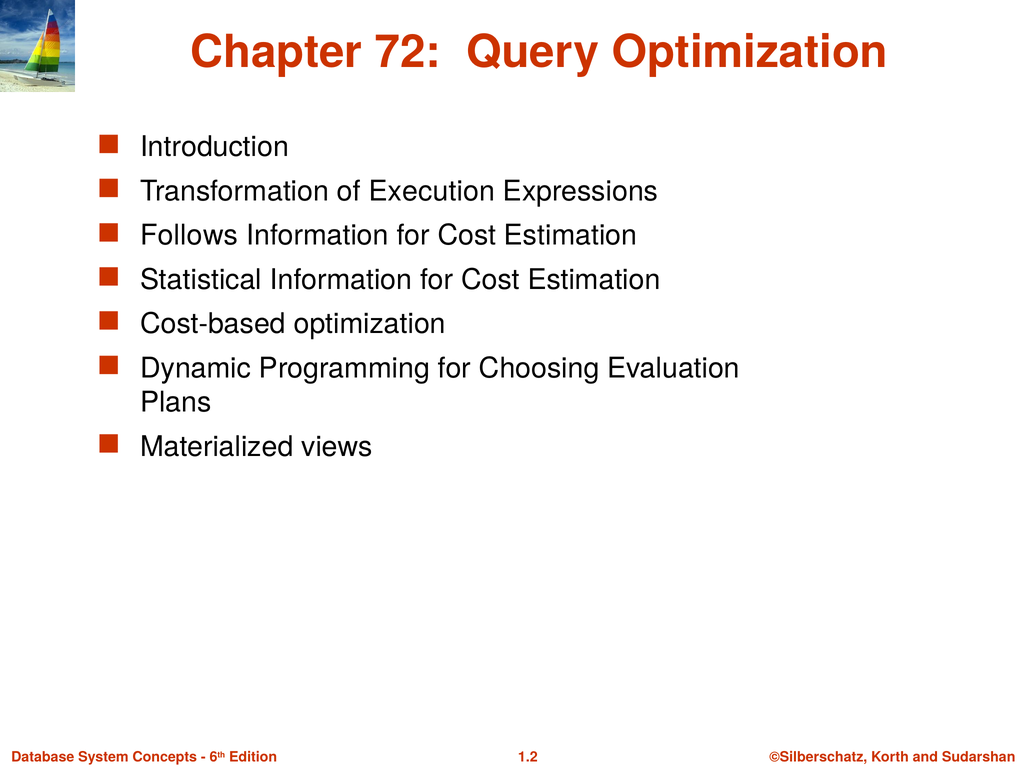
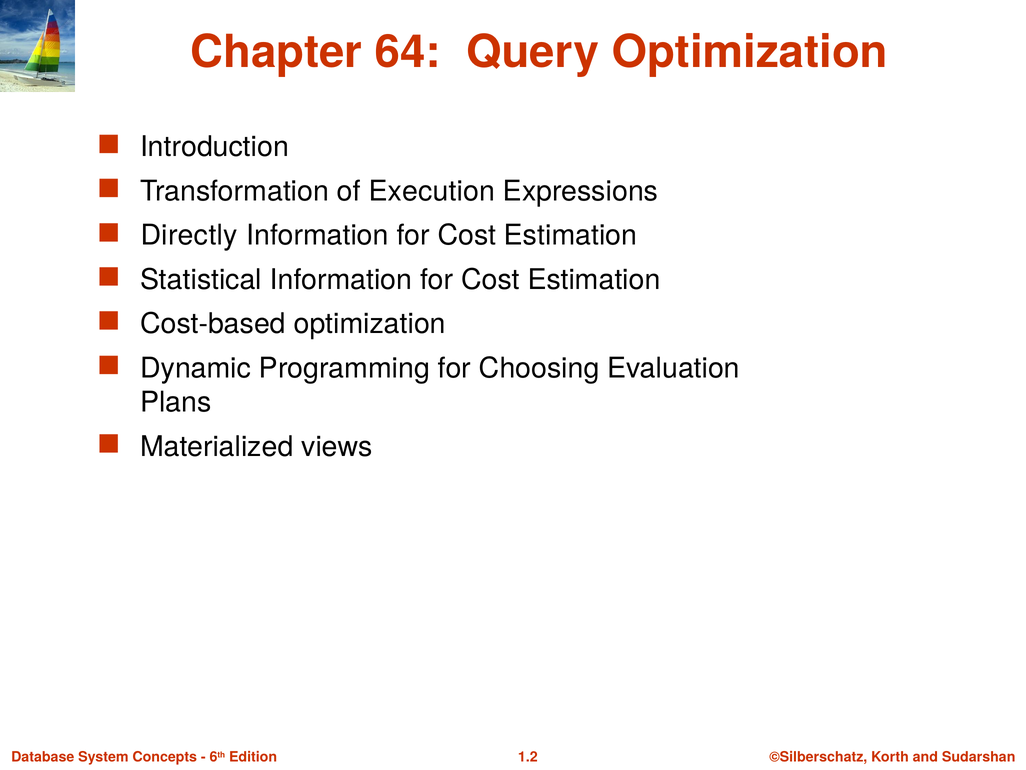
72: 72 -> 64 (408, 52)
Follows: Follows -> Directly (189, 235)
